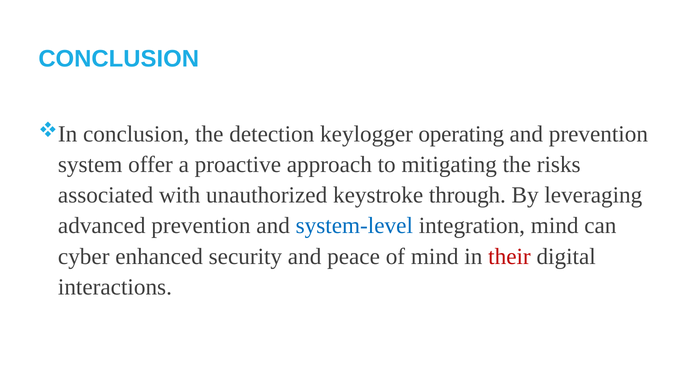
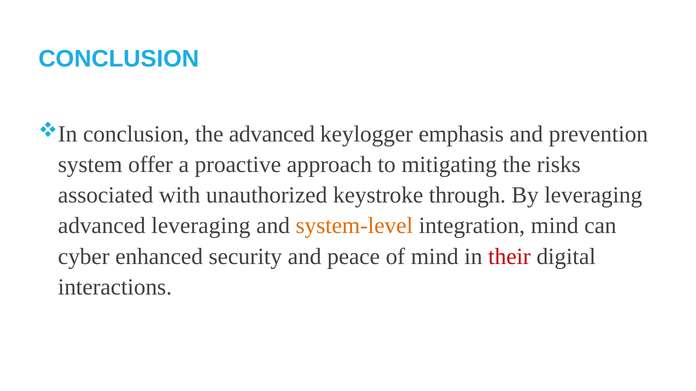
the detection: detection -> advanced (272, 134)
operating: operating -> emphasis (461, 134)
advanced prevention: prevention -> leveraging (201, 226)
system-level colour: blue -> orange (354, 226)
